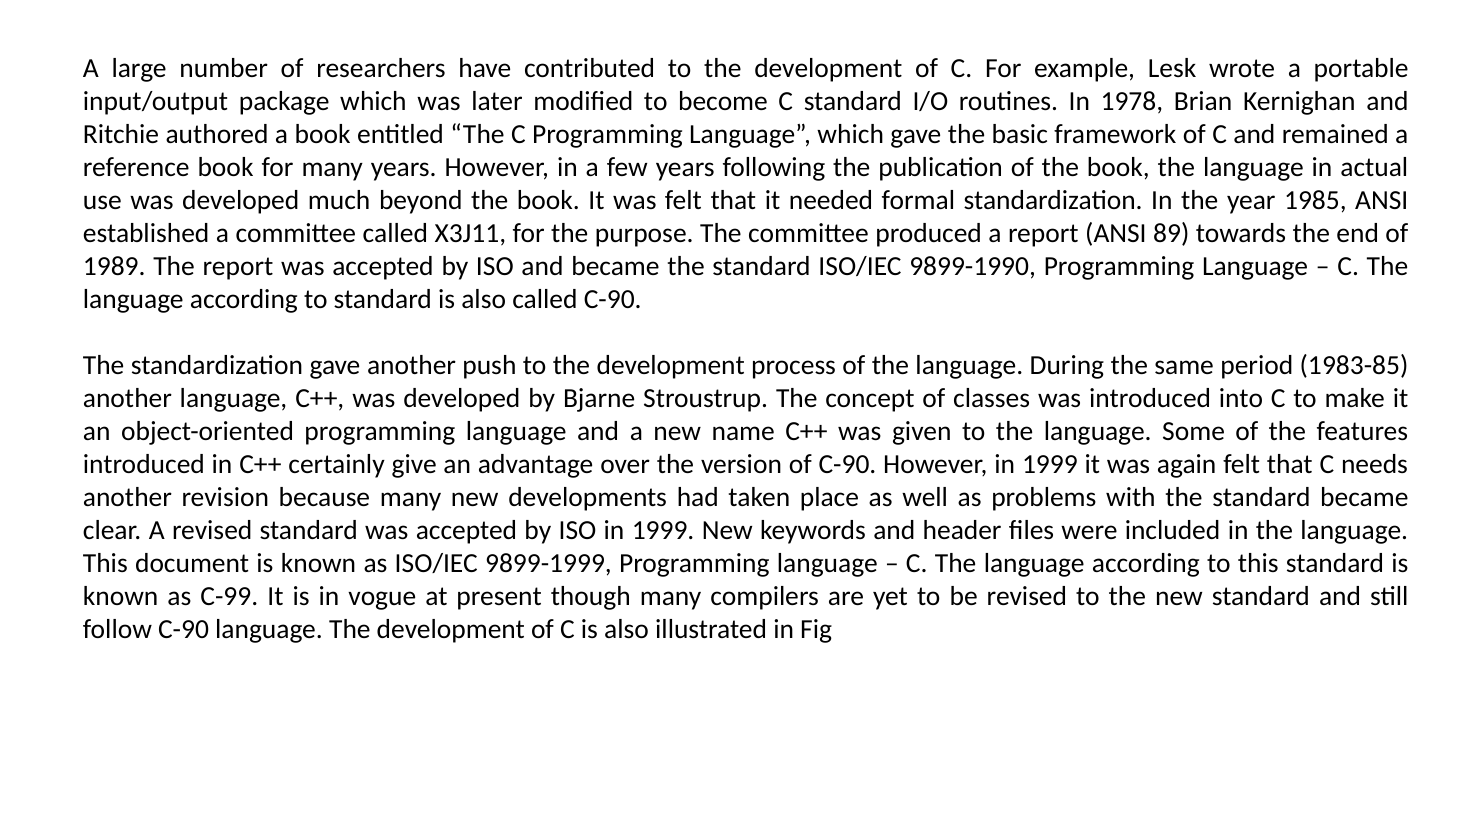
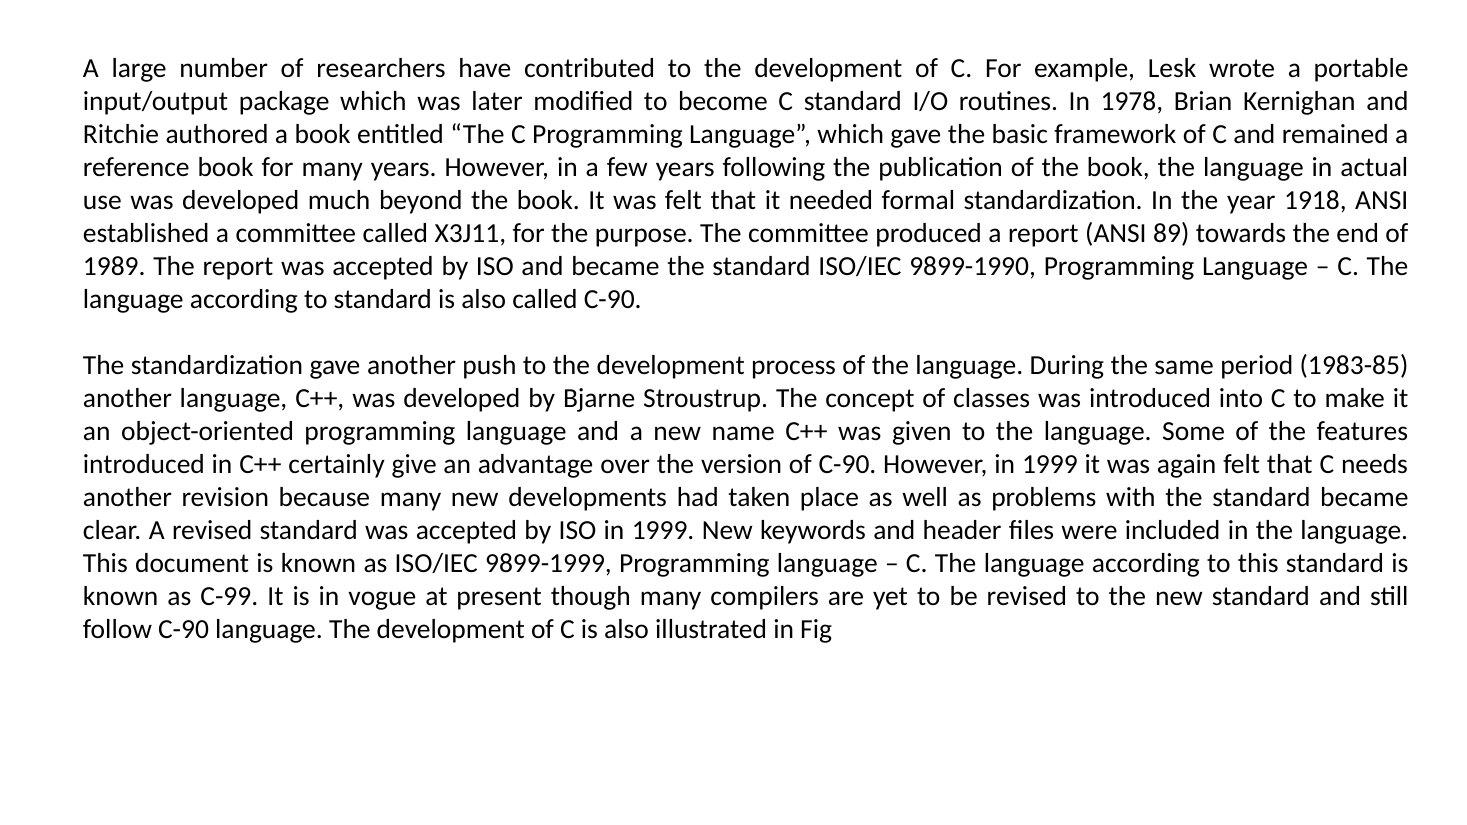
1985: 1985 -> 1918 (1315, 200)
